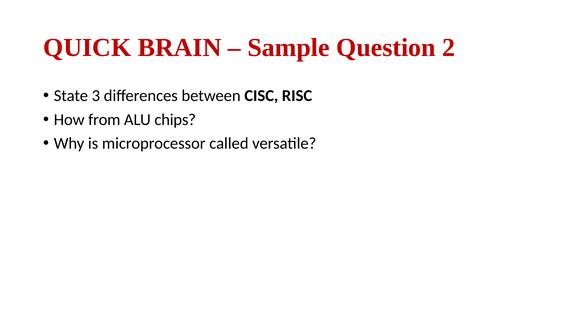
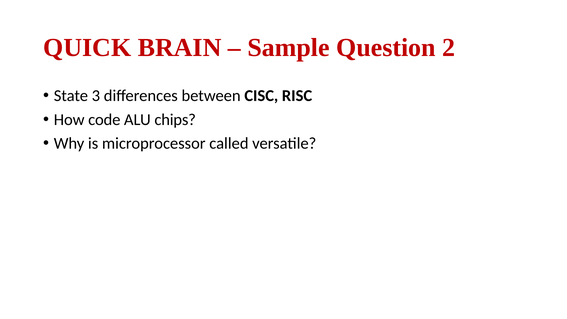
from: from -> code (104, 120)
